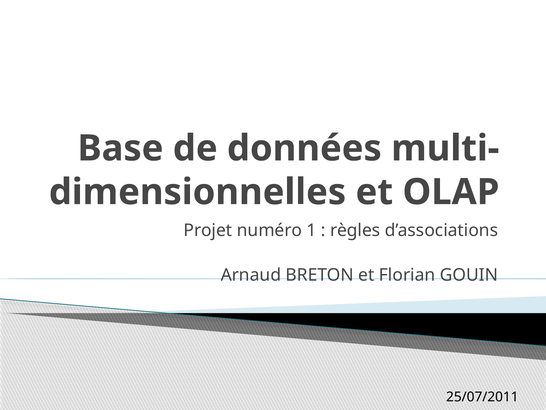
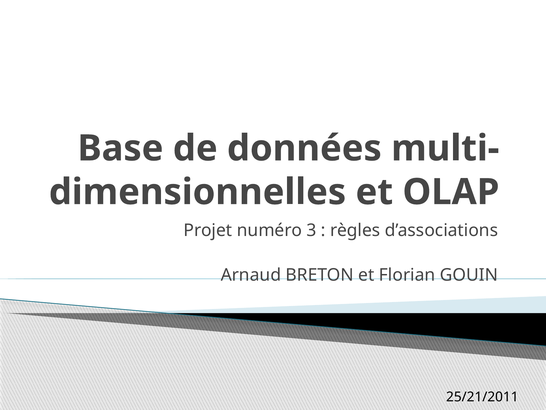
1: 1 -> 3 (311, 230)
25/07/2011: 25/07/2011 -> 25/21/2011 (482, 397)
